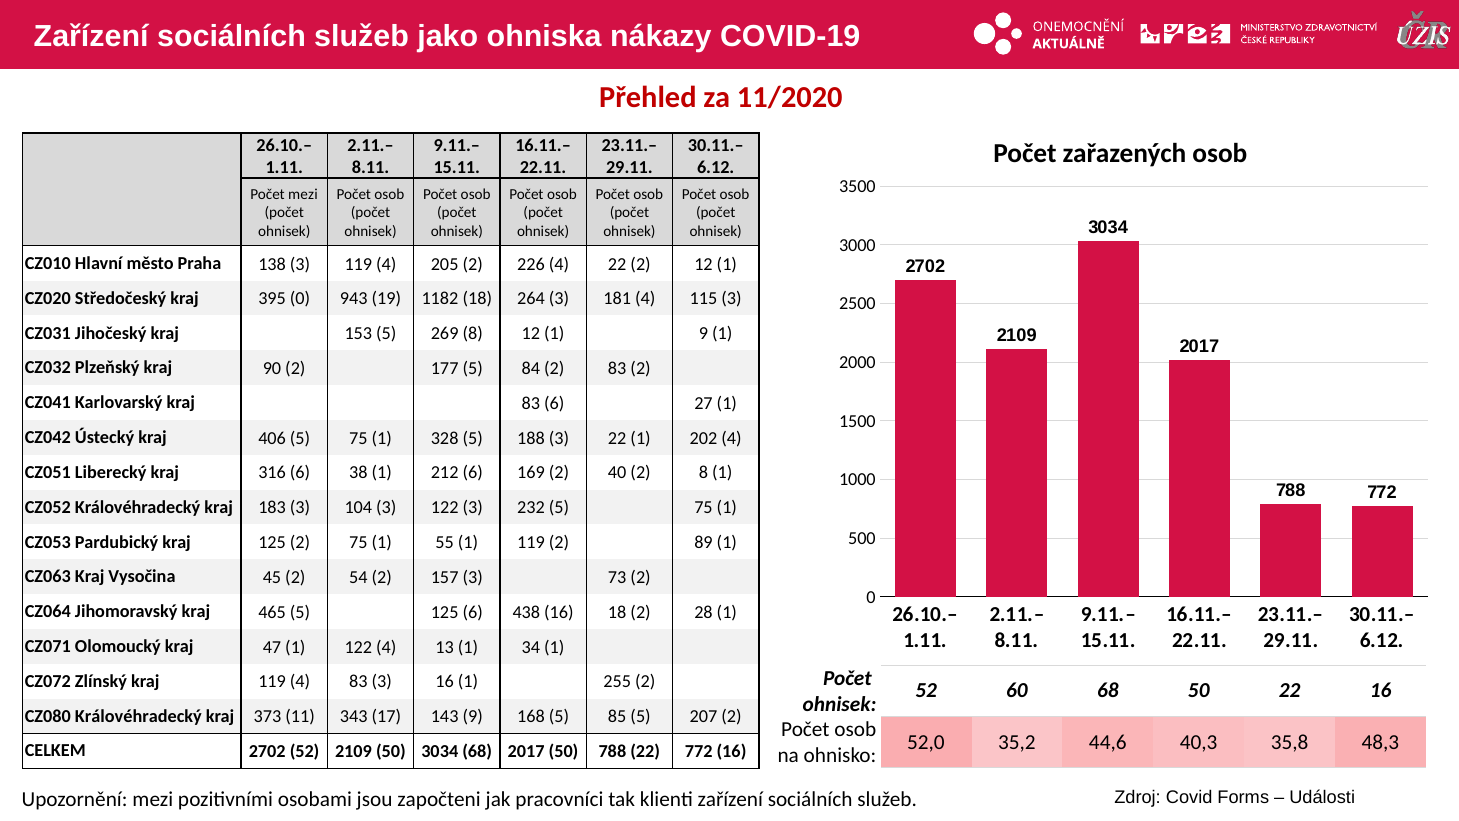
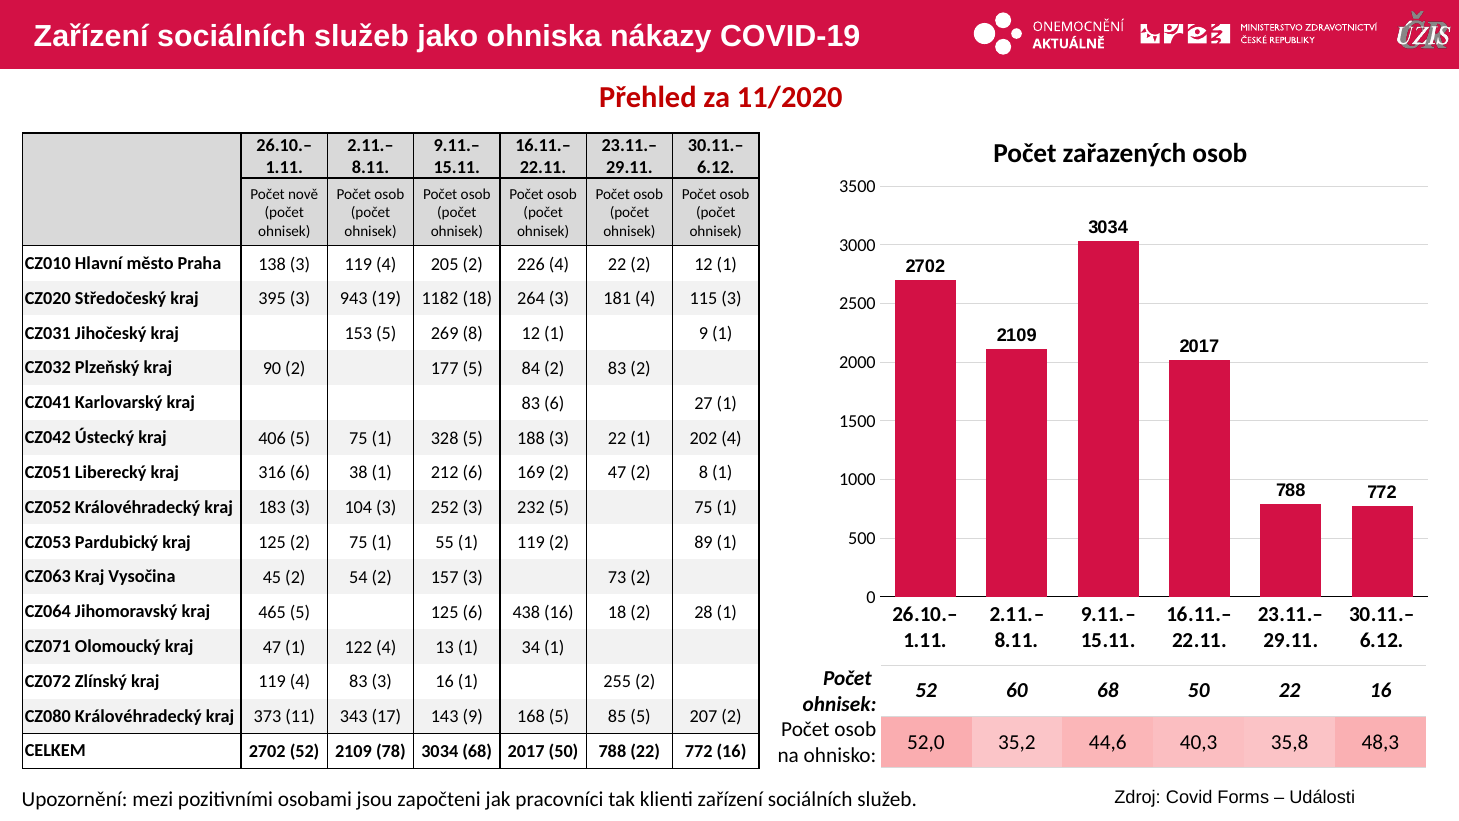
Počet mezi: mezi -> nově (303, 194)
395 0: 0 -> 3 (300, 299)
2 40: 40 -> 47 (617, 473)
3 122: 122 -> 252 (445, 508)
2109 50: 50 -> 78 (391, 751)
